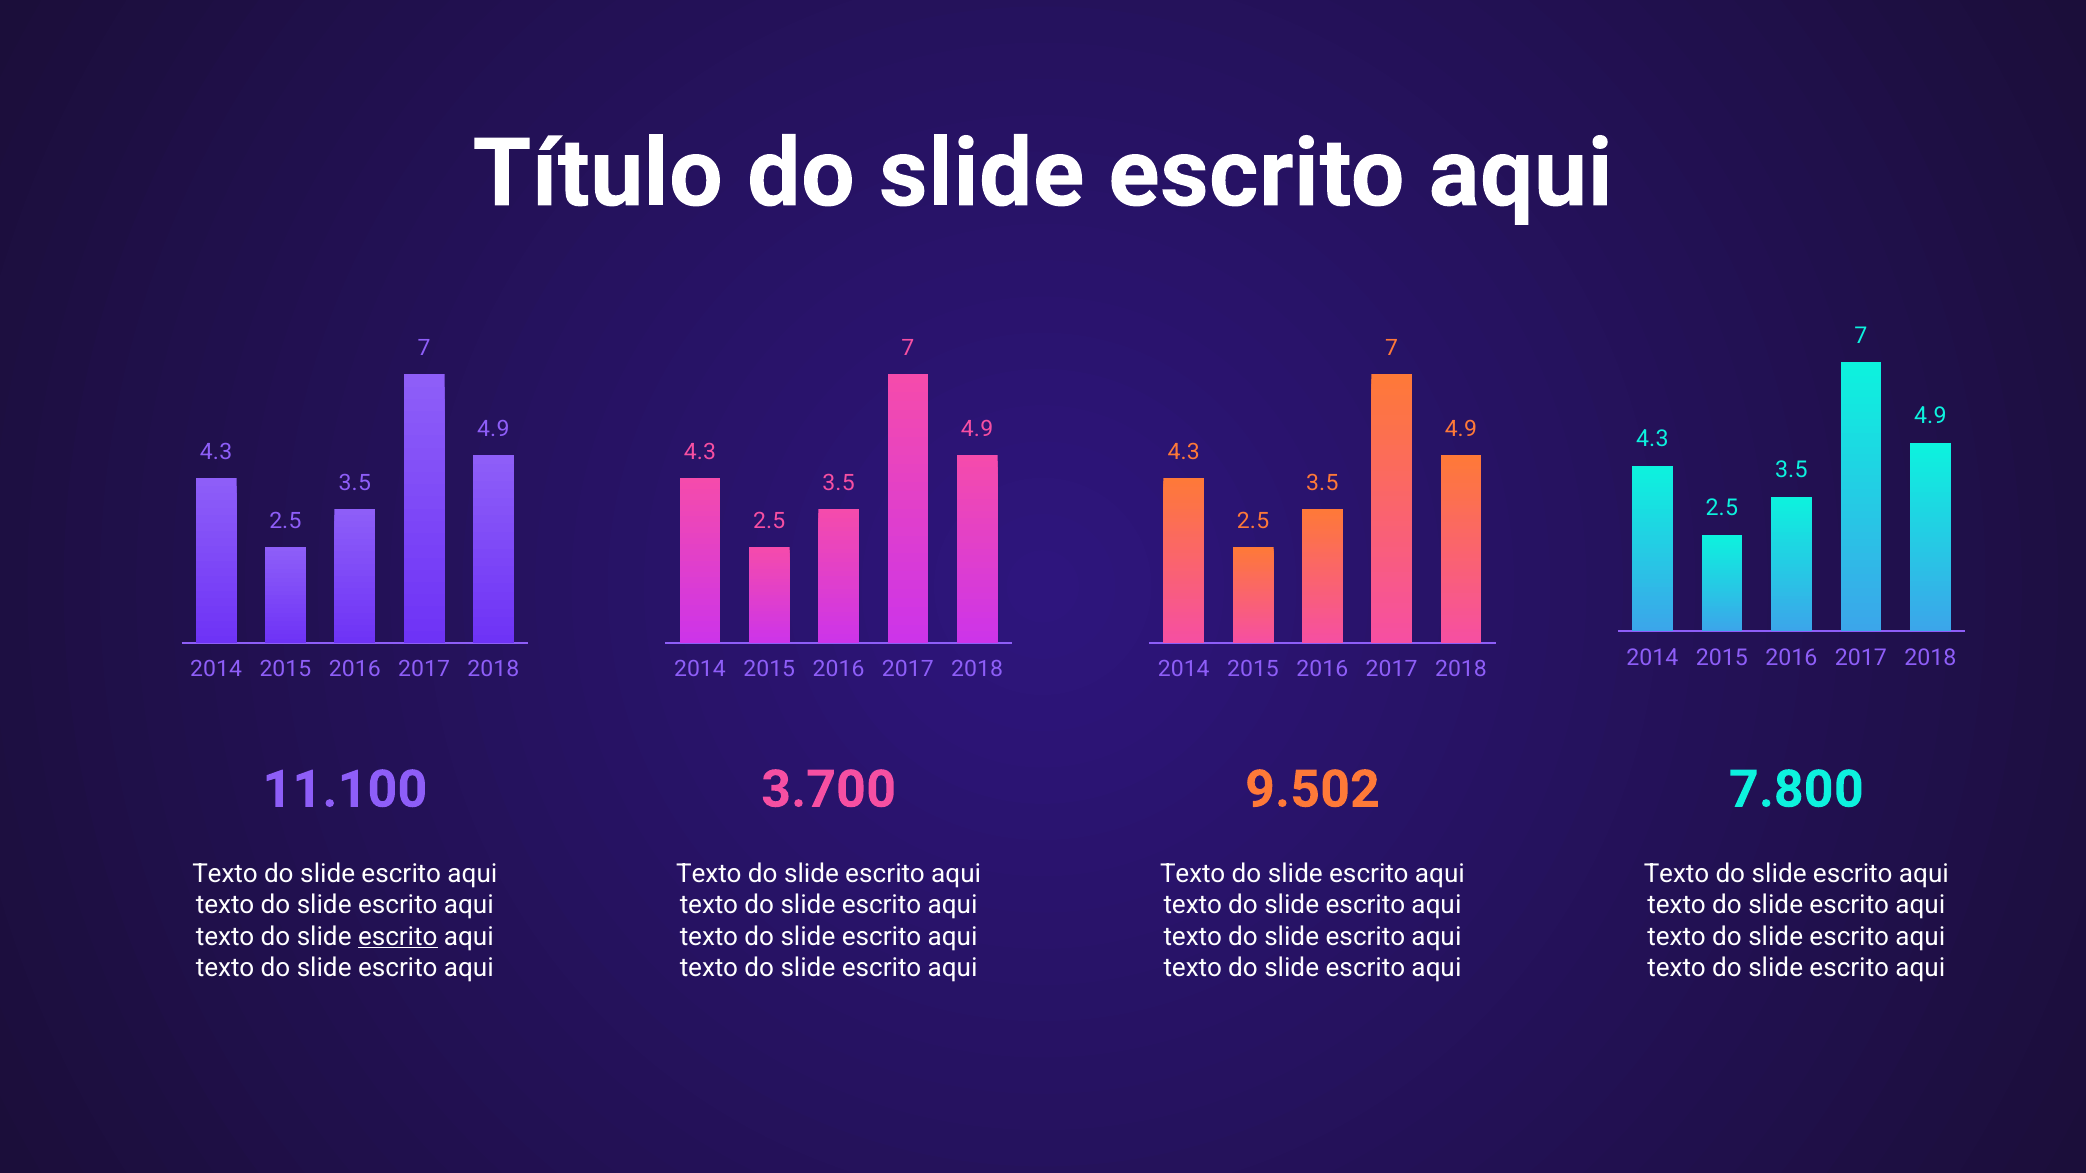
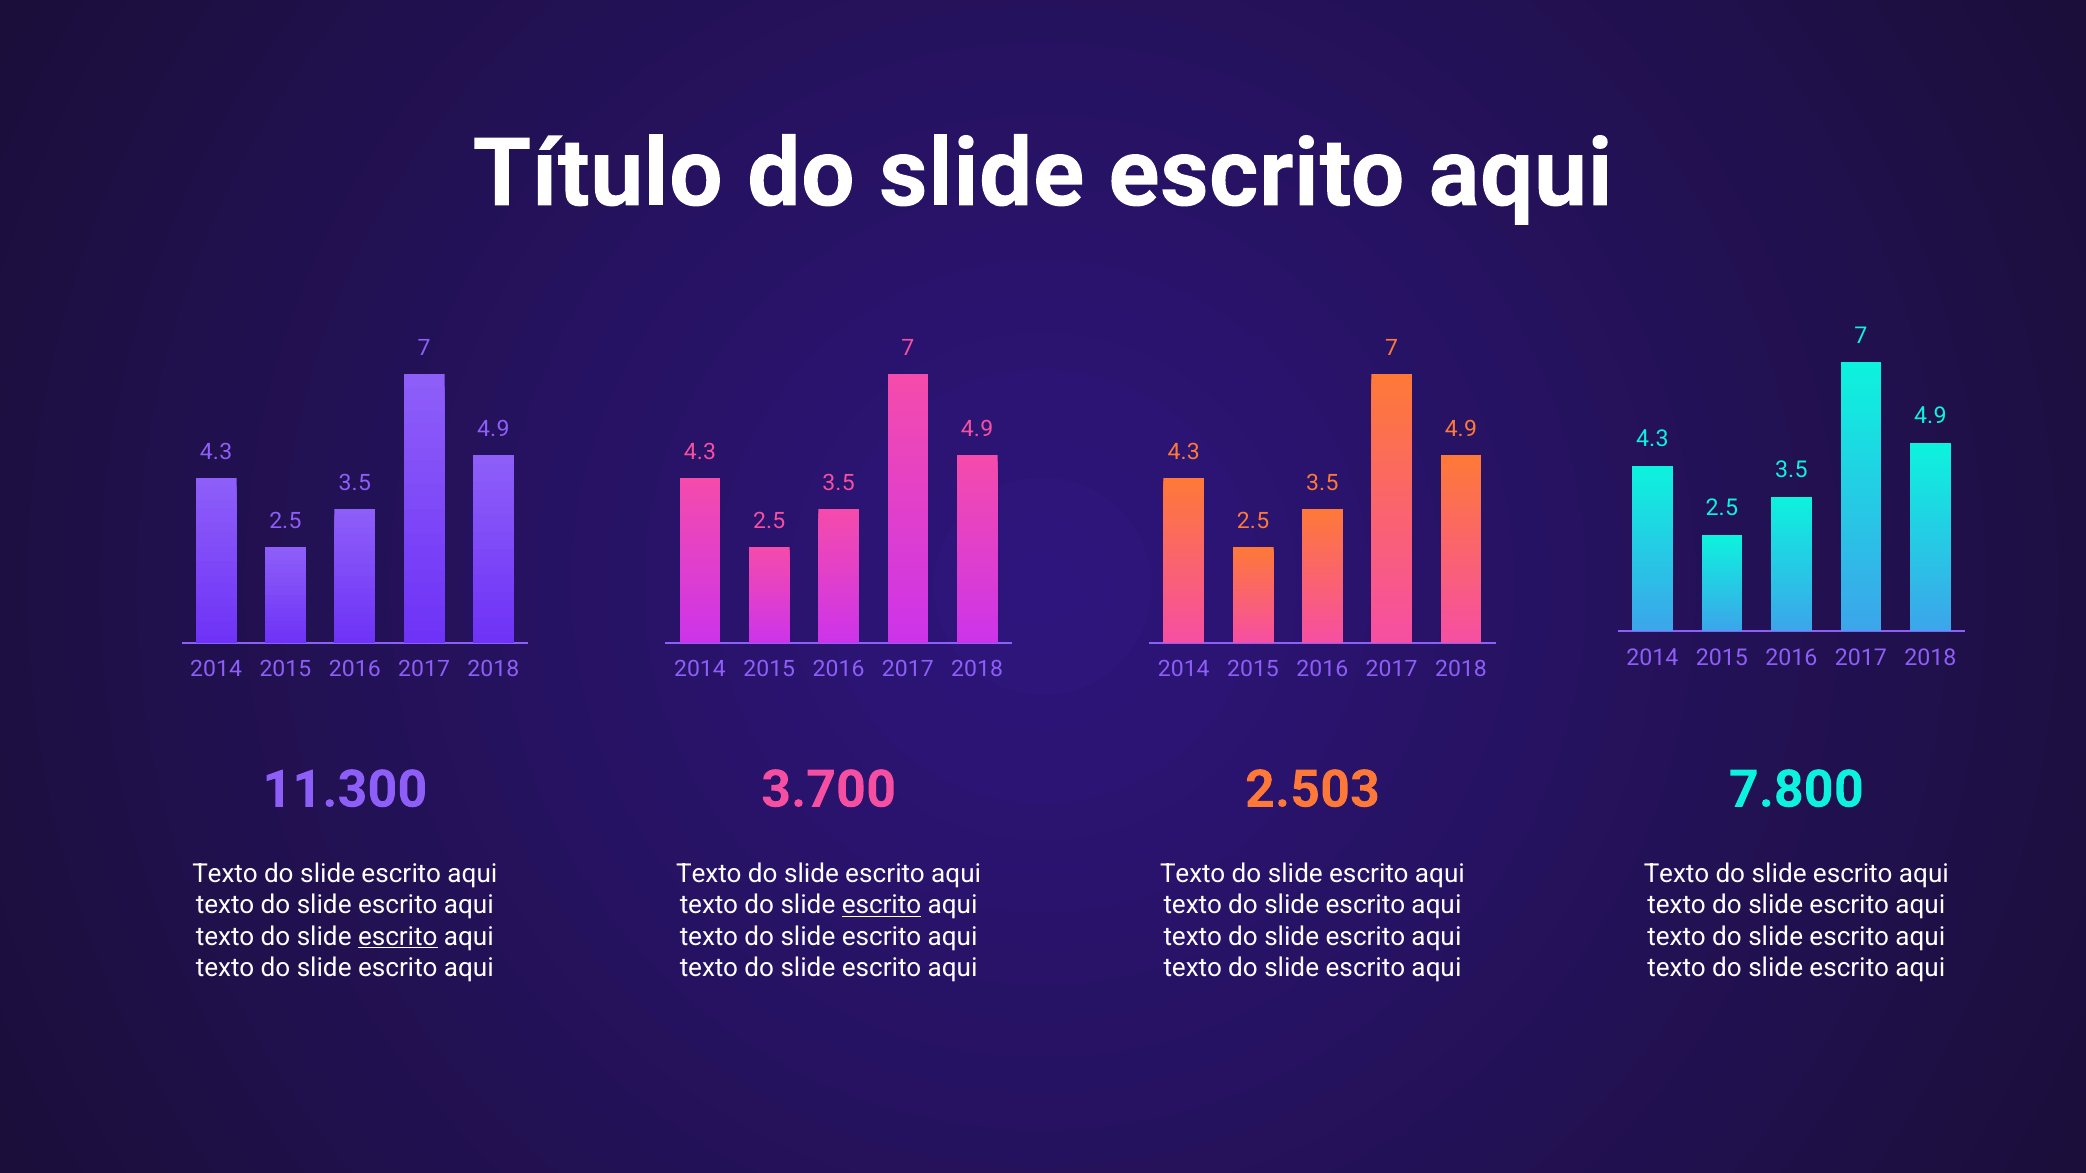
11.100: 11.100 -> 11.300 (345, 790)
9.502: 9.502 -> 2.503 (1313, 790)
escrito underline: none -> present (882, 905)
